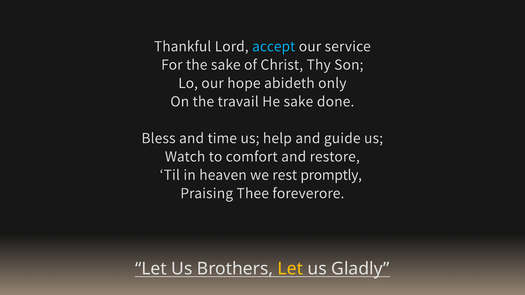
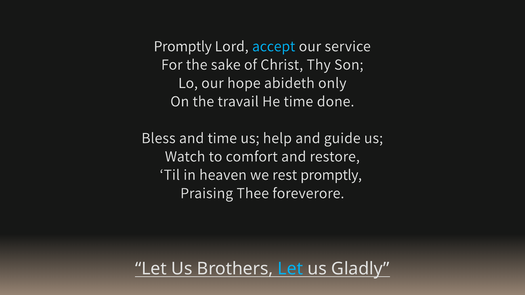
Thankful: Thankful -> Promptly (183, 46)
He sake: sake -> time (298, 101)
Let colour: yellow -> light blue (290, 269)
